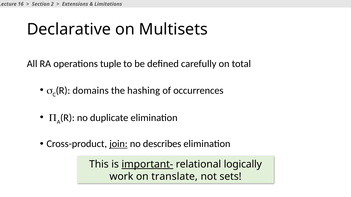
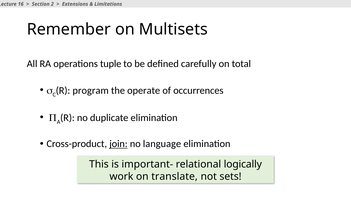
Declarative: Declarative -> Remember (69, 29)
domains: domains -> program (91, 91)
hashing: hashing -> operate (144, 91)
describes: describes -> language (162, 144)
important- underline: present -> none (147, 165)
